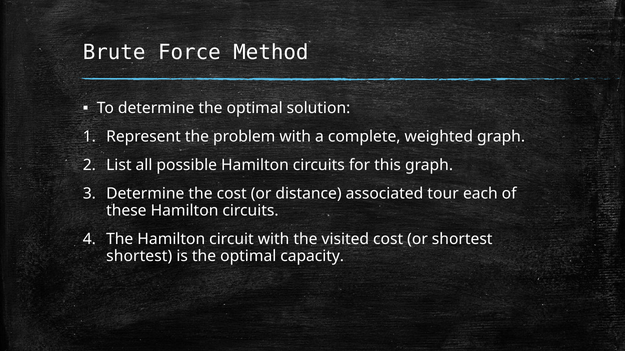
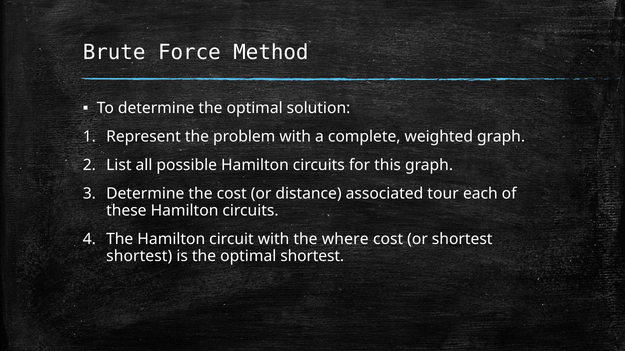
visited: visited -> where (345, 240)
optimal capacity: capacity -> shortest (312, 257)
